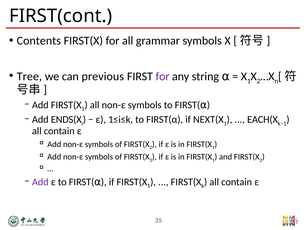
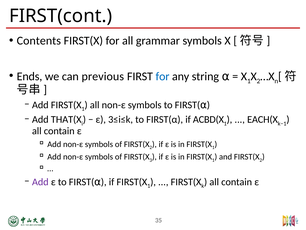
Tree: Tree -> Ends (30, 76)
for colour: purple -> blue (163, 76)
ENDS(X: ENDS(X -> THAT(X (66, 119)
1≤i≤k: 1≤i≤k -> 3≤i≤k (121, 119)
NEXT(X: NEXT(X -> ACBD(X (208, 119)
